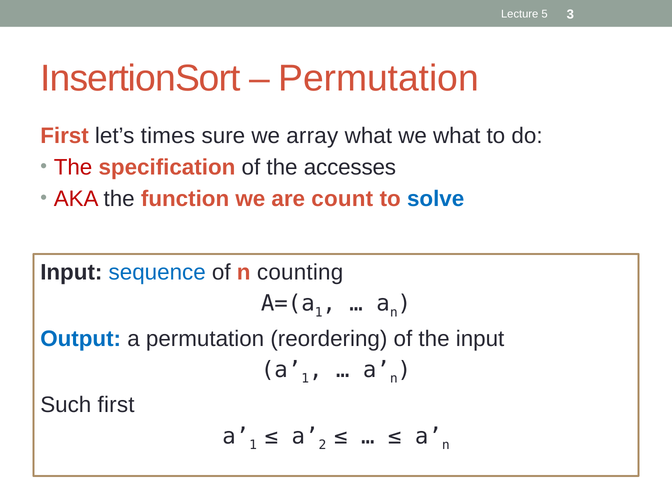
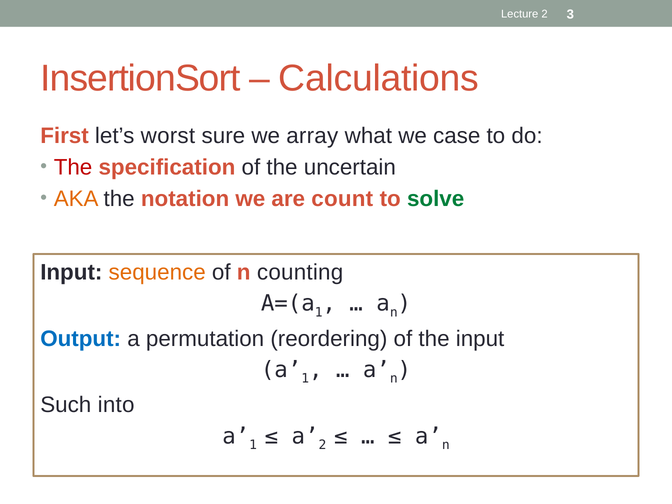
Lecture 5: 5 -> 2 (545, 14)
Permutation: Permutation -> Calculations (379, 78)
times: times -> worst (168, 136)
we what: what -> case (457, 136)
accesses: accesses -> uncertain (350, 167)
AKA colour: red -> orange (76, 199)
function: function -> notation (185, 199)
solve colour: blue -> green (436, 199)
sequence colour: blue -> orange (157, 272)
Such first: first -> into (116, 405)
